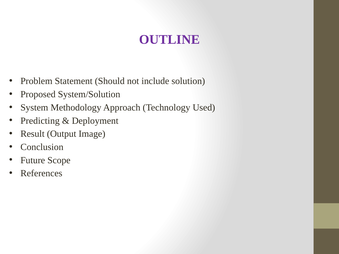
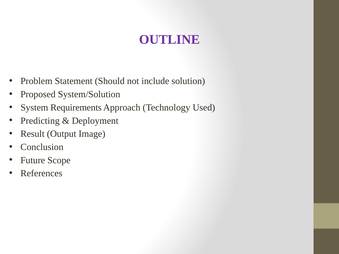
Methodology: Methodology -> Requirements (76, 108)
